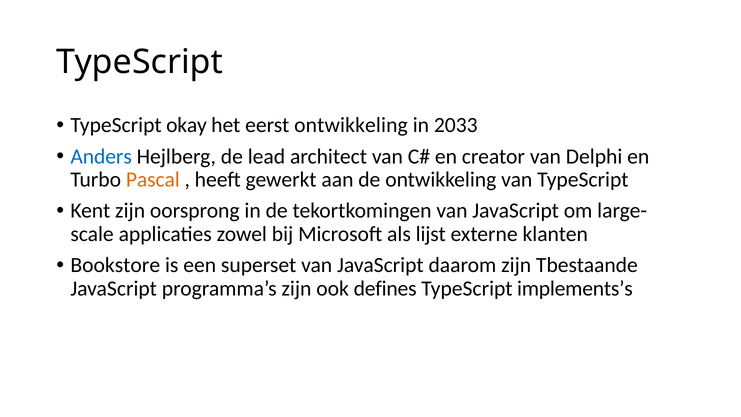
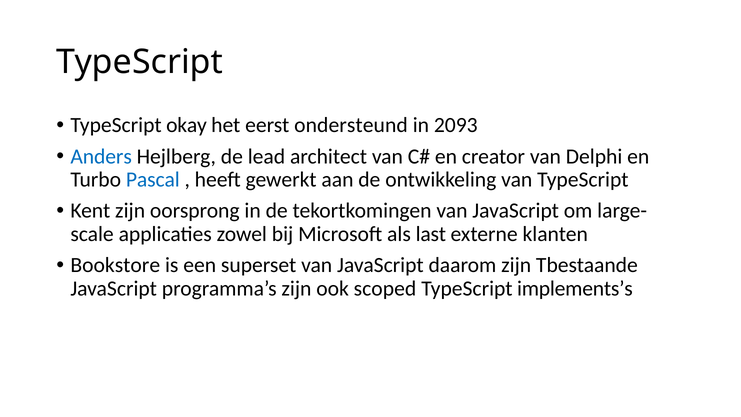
eerst ontwikkeling: ontwikkeling -> ondersteund (351, 125)
2033: 2033 -> 2093 (456, 125)
Pascal colour: orange -> blue (153, 180)
lijst: lijst -> last (431, 234)
defines: defines -> scoped (385, 289)
